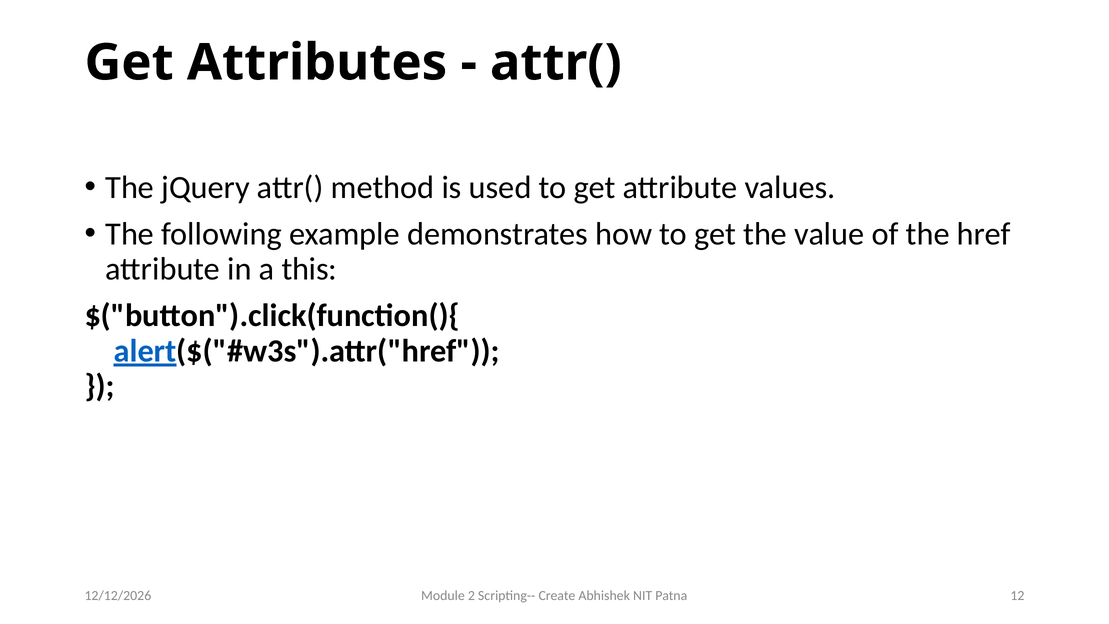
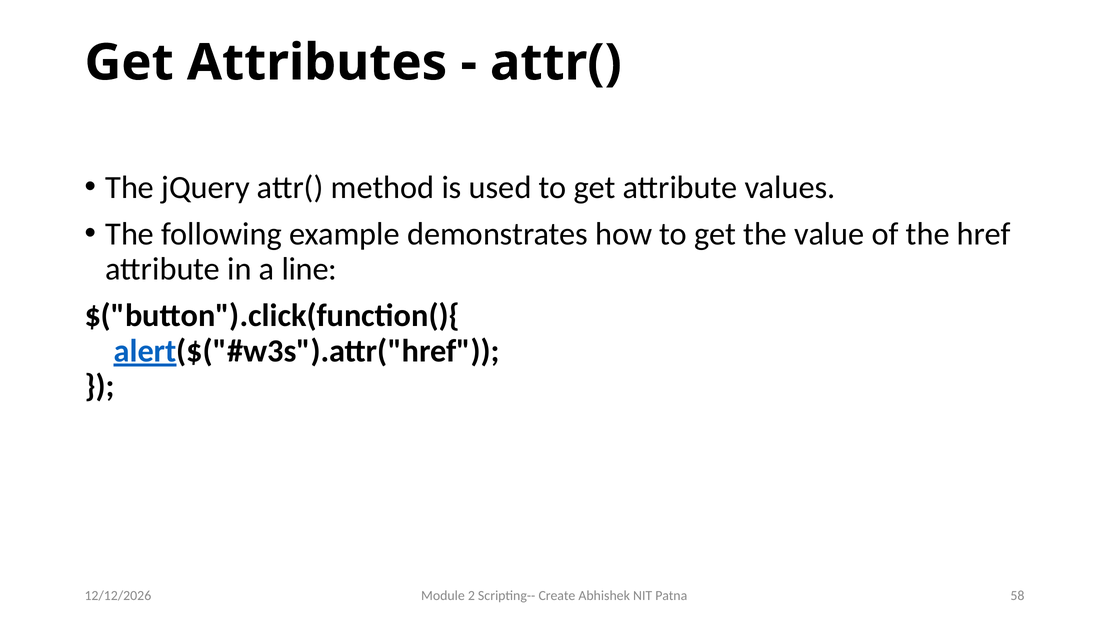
this: this -> line (309, 269)
12: 12 -> 58 (1017, 596)
